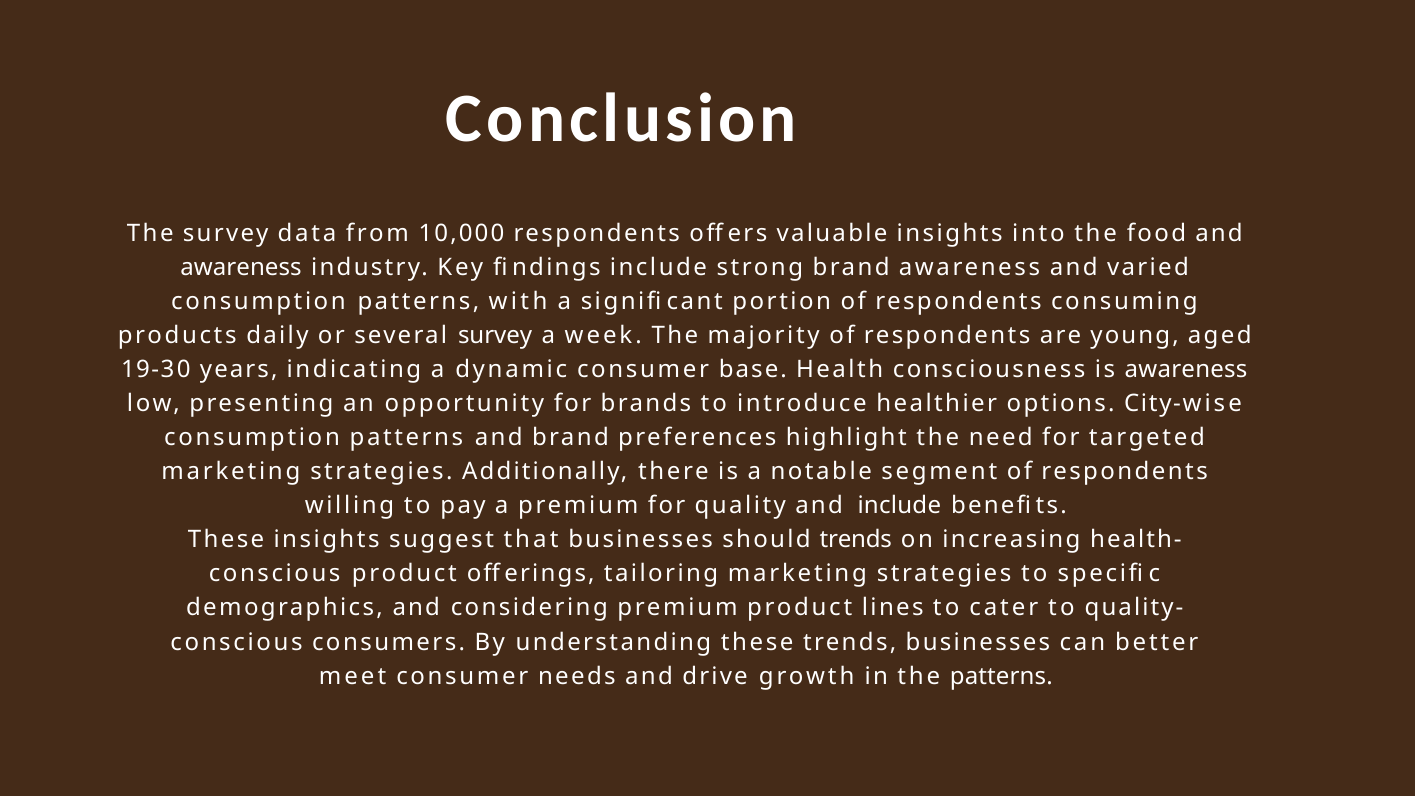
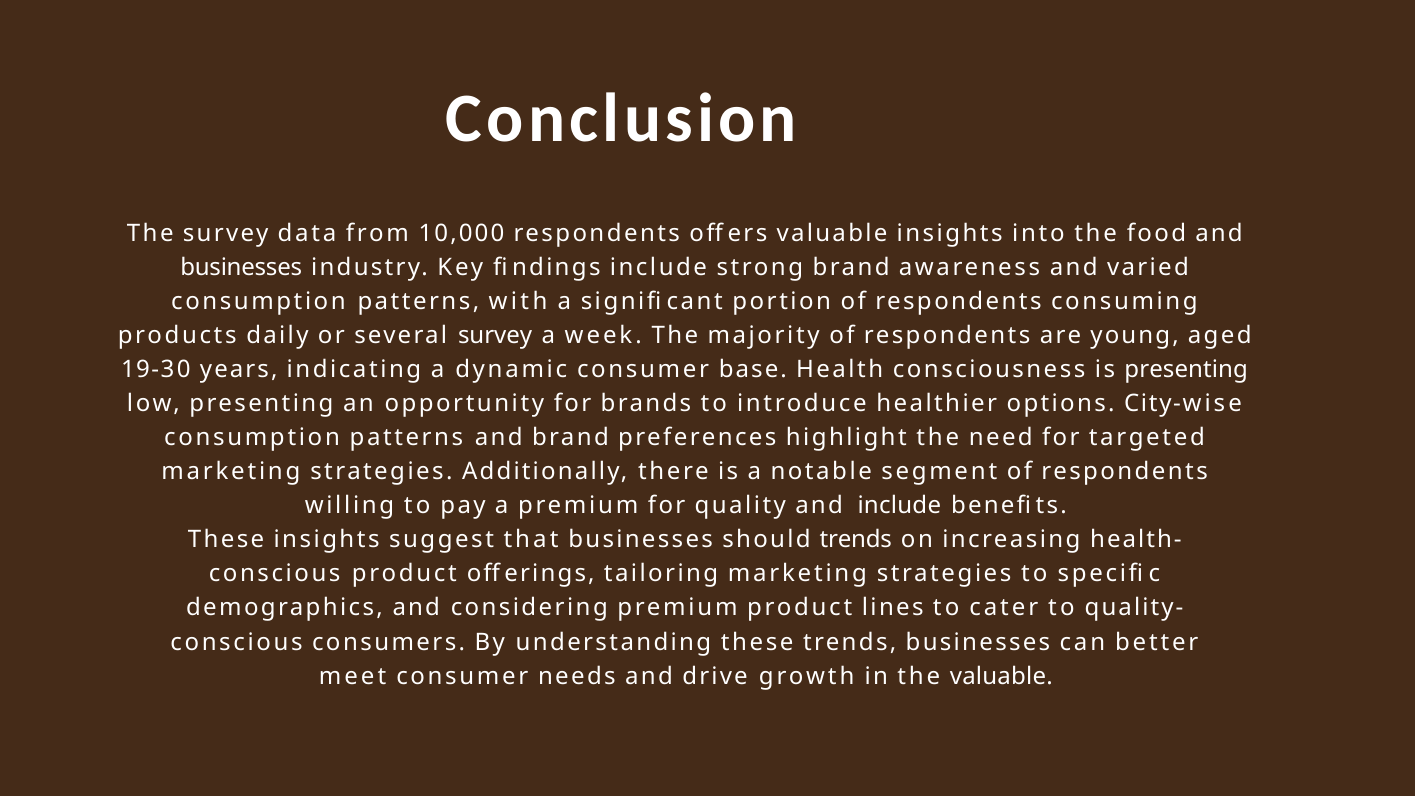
awareness: awareness -> businesses (241, 267)
is awareness: awareness -> presenting (1186, 370)
the patterns: patterns -> valuable (1001, 676)
